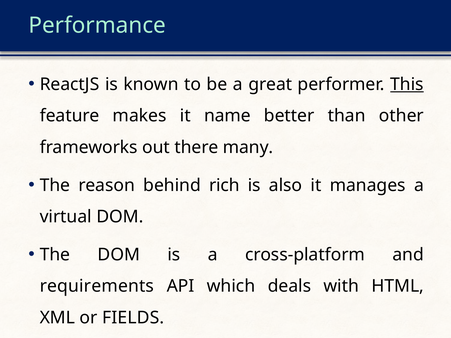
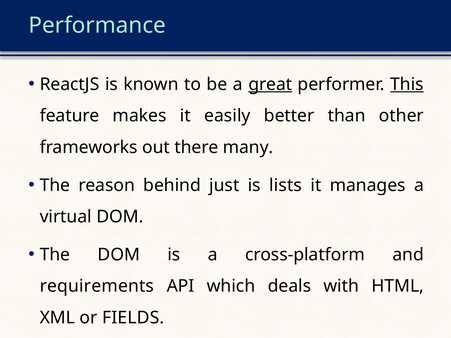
great underline: none -> present (270, 84)
name: name -> easily (227, 116)
rich: rich -> just (224, 185)
also: also -> lists (286, 185)
